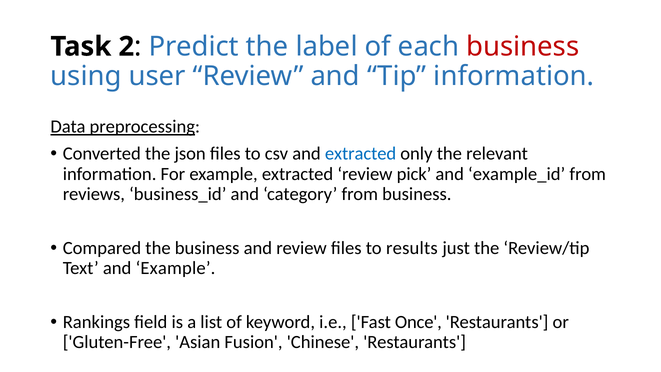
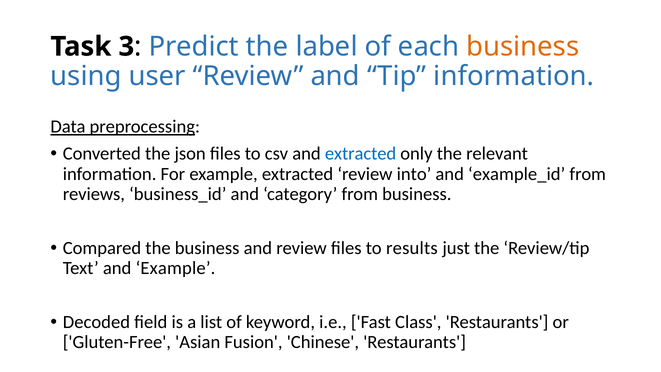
2: 2 -> 3 (126, 47)
business colour: red -> orange (523, 47)
pick: pick -> into (414, 174)
Rankings: Rankings -> Decoded (96, 322)
Once: Once -> Class (418, 322)
